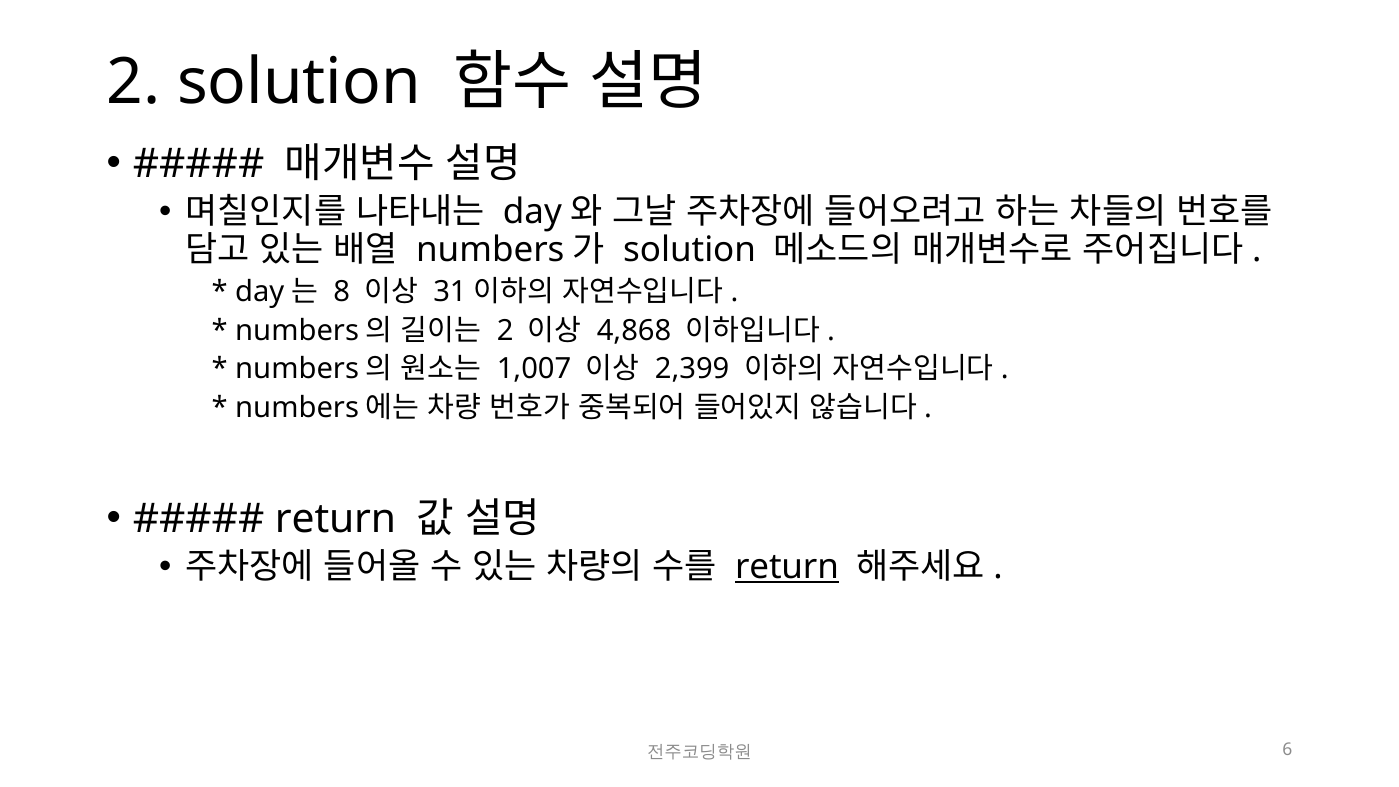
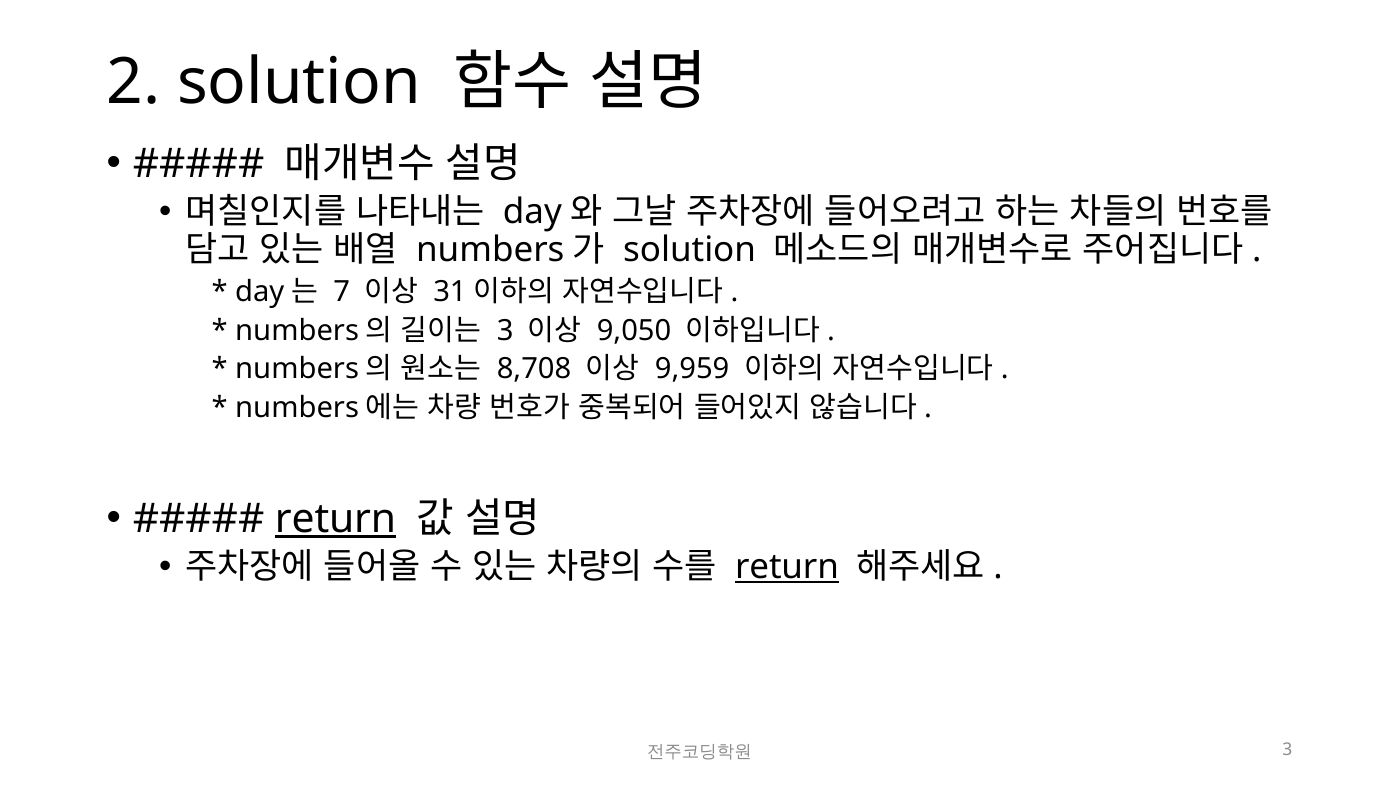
8: 8 -> 7 (342, 292)
2: 2 -> 3 (505, 331)
4,868: 4,868 -> 9,050 (634, 331)
1,007: 1,007 -> 8,708 (534, 369)
2,399: 2,399 -> 9,959 (692, 369)
return underline: none -> present (336, 519)
6: 6 -> 3 (1287, 750)
